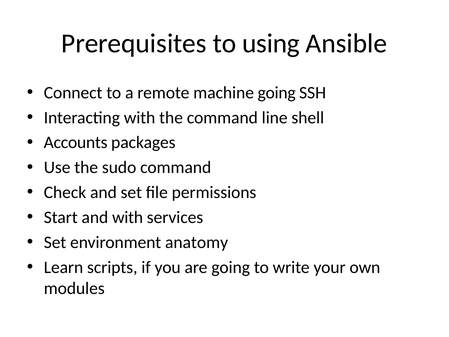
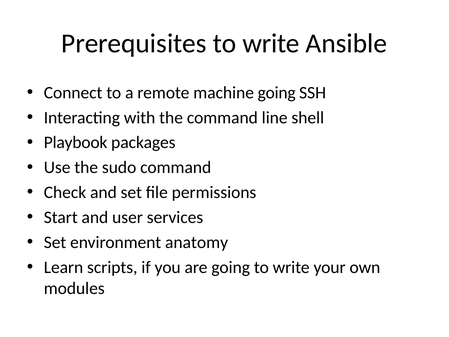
Prerequisites to using: using -> write (271, 43)
Accounts: Accounts -> Playbook (76, 142)
and with: with -> user (128, 217)
